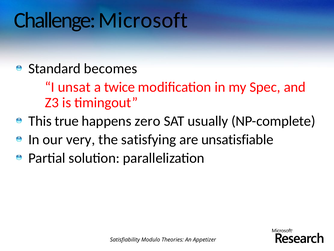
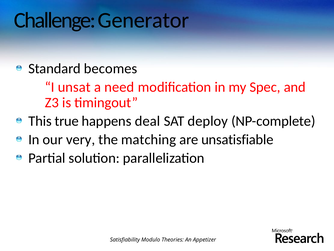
Microsoft: Microsoft -> Generator (143, 20)
twice: twice -> need (119, 87)
zero: zero -> deal (148, 121)
usually: usually -> deploy (208, 121)
satisfying: satisfying -> matching (149, 139)
